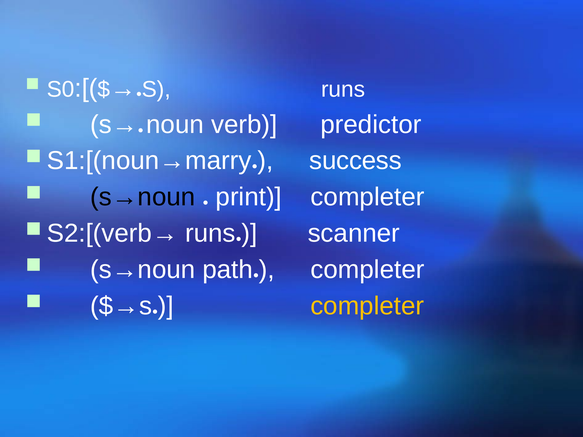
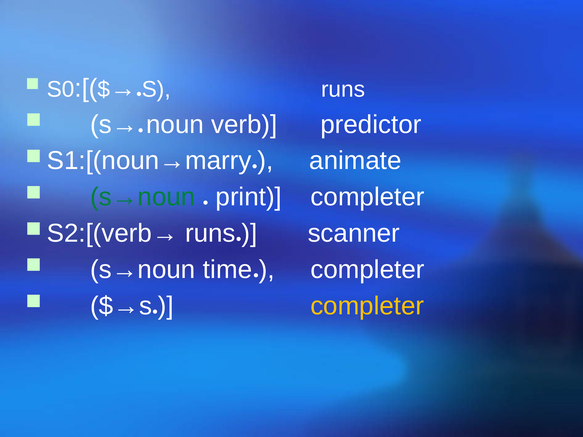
success: success -> animate (355, 161)
s→noun colour: black -> green (143, 197)
path: path -> time (228, 270)
